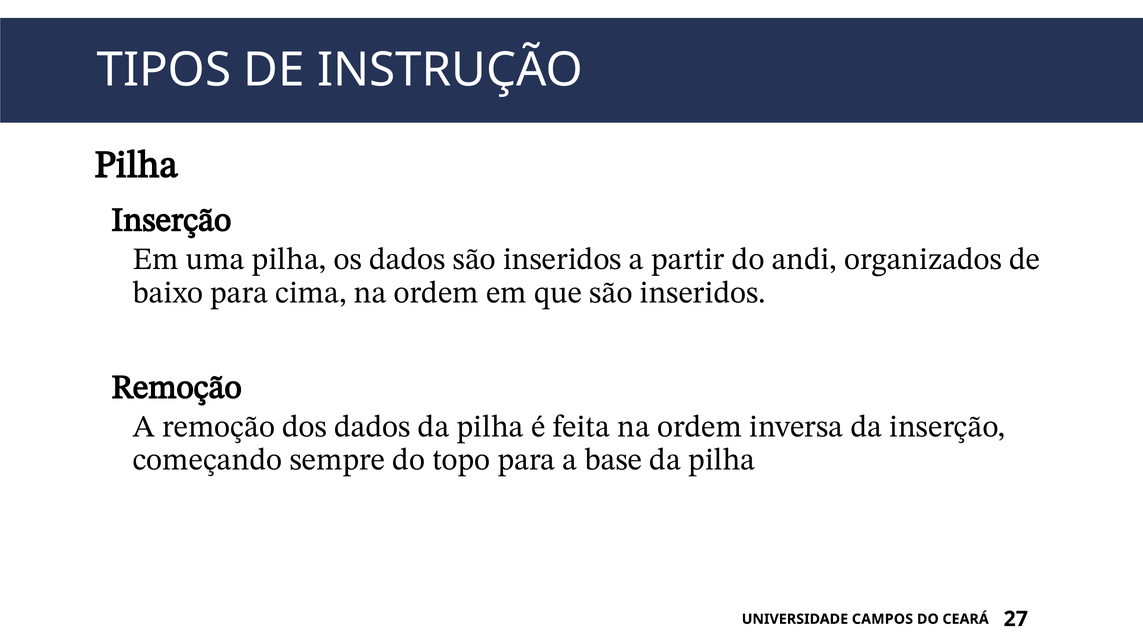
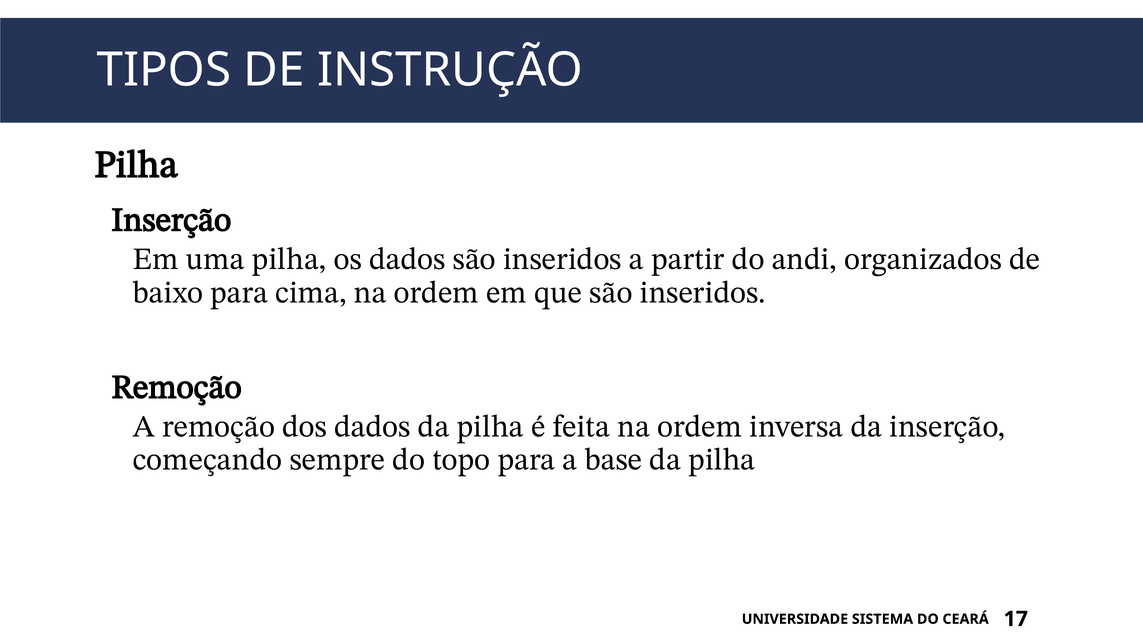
CAMPOS: CAMPOS -> SISTEMA (882, 619)
27: 27 -> 17 (1016, 619)
